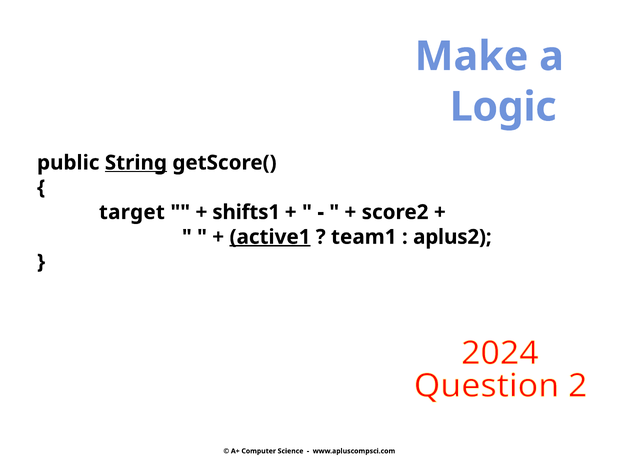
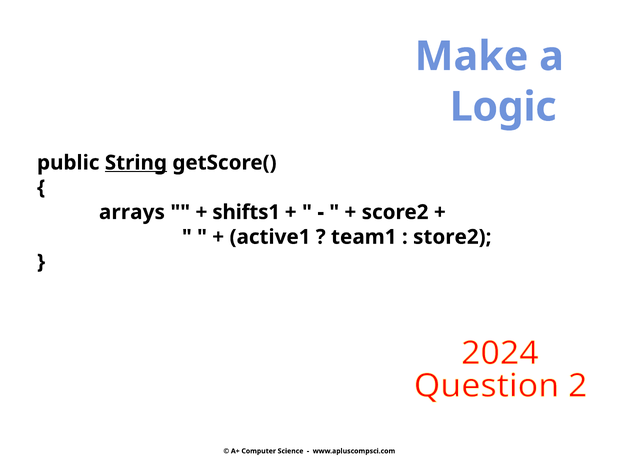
target: target -> arrays (132, 212)
active1 underline: present -> none (270, 237)
aplus2: aplus2 -> store2 (452, 237)
